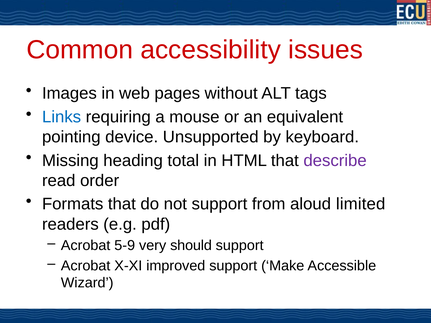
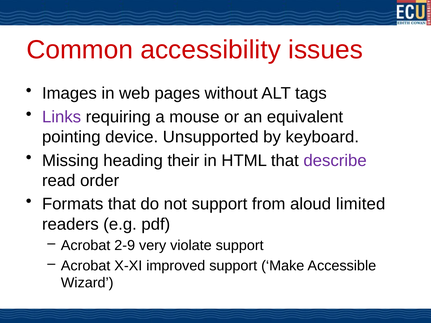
Links colour: blue -> purple (62, 117)
total: total -> their (183, 161)
5-9: 5-9 -> 2-9 (125, 246)
should: should -> violate (191, 246)
